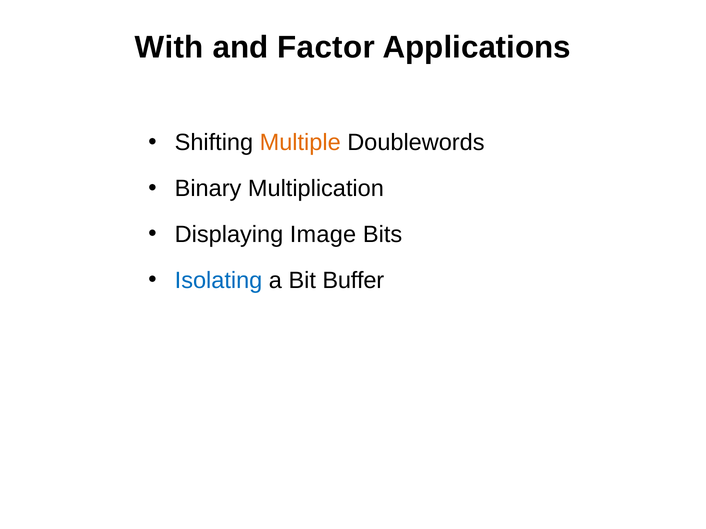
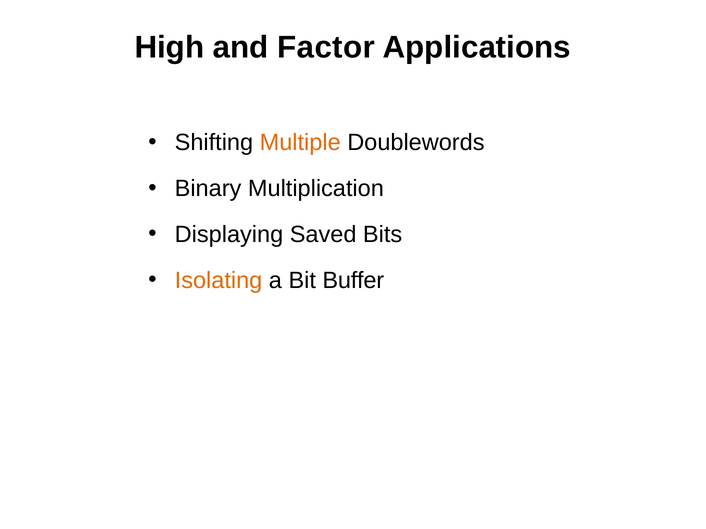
With: With -> High (169, 47)
Image: Image -> Saved (323, 235)
Isolating colour: blue -> orange (219, 281)
